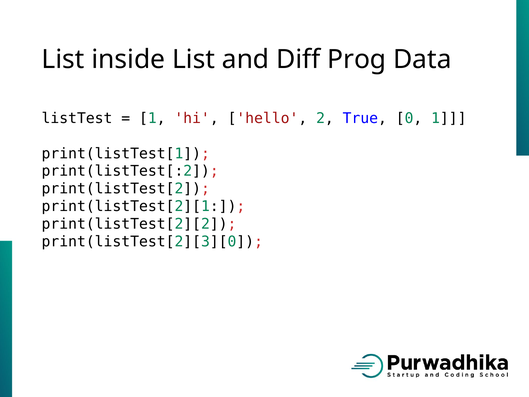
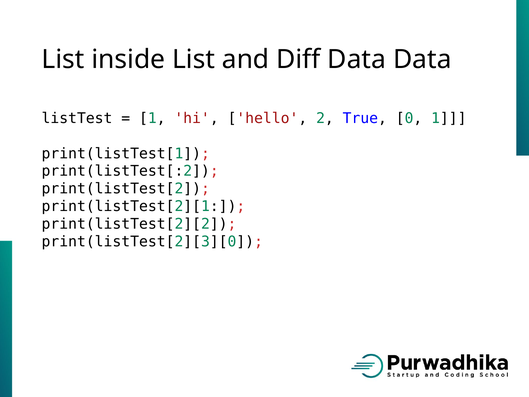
Diff Prog: Prog -> Data (357, 59)
